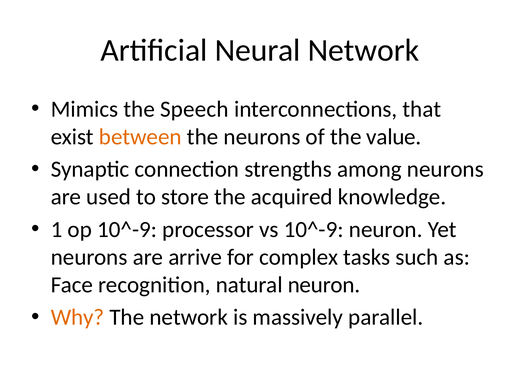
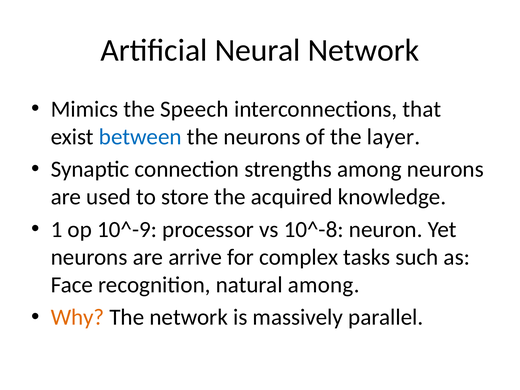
between colour: orange -> blue (140, 137)
value: value -> layer (394, 137)
vs 10^-9: 10^-9 -> 10^-8 (314, 229)
natural neuron: neuron -> among (324, 285)
